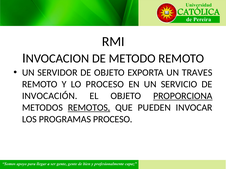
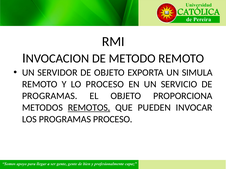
TRAVES: TRAVES -> SIMULA (197, 73)
INVOCACIÓN: INVOCACIÓN -> PROGRAMAS (50, 96)
PROPORCIONA underline: present -> none (183, 96)
